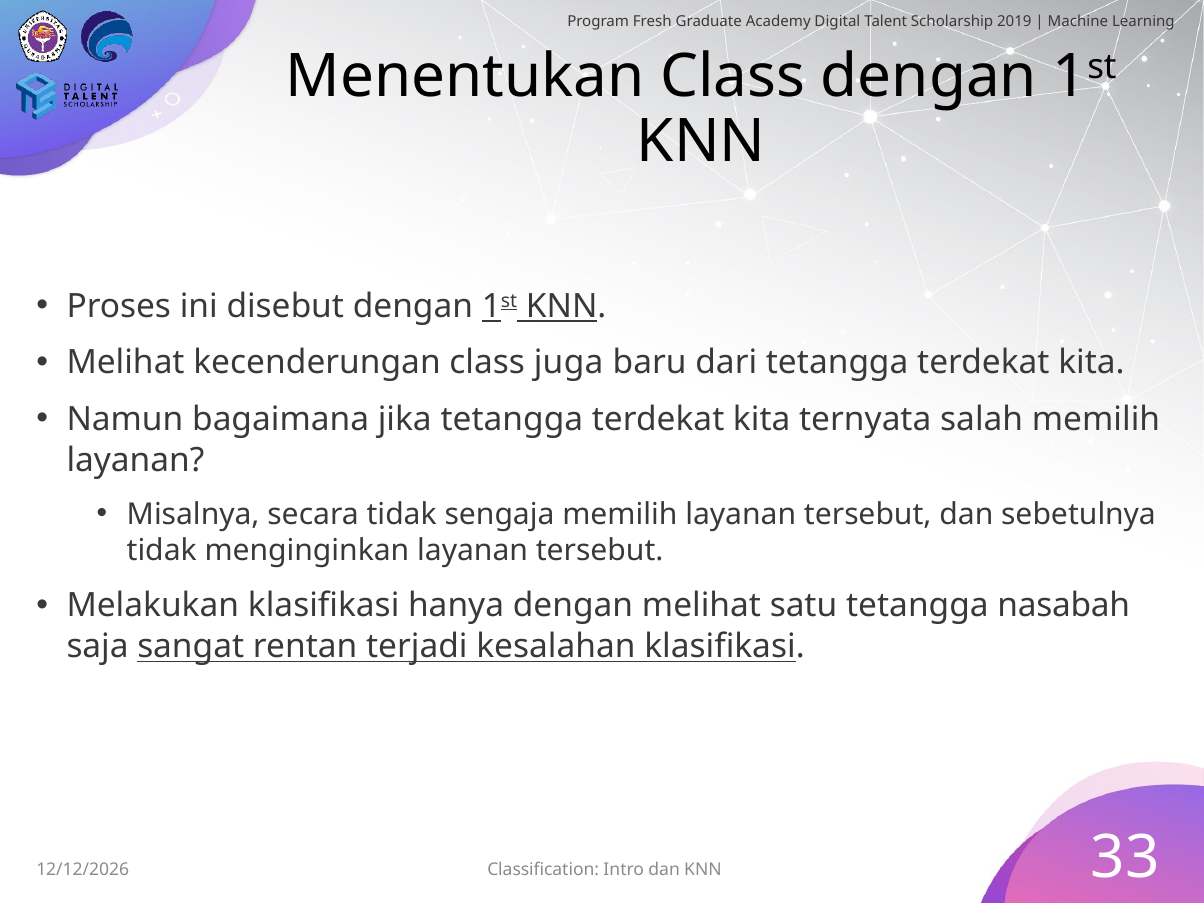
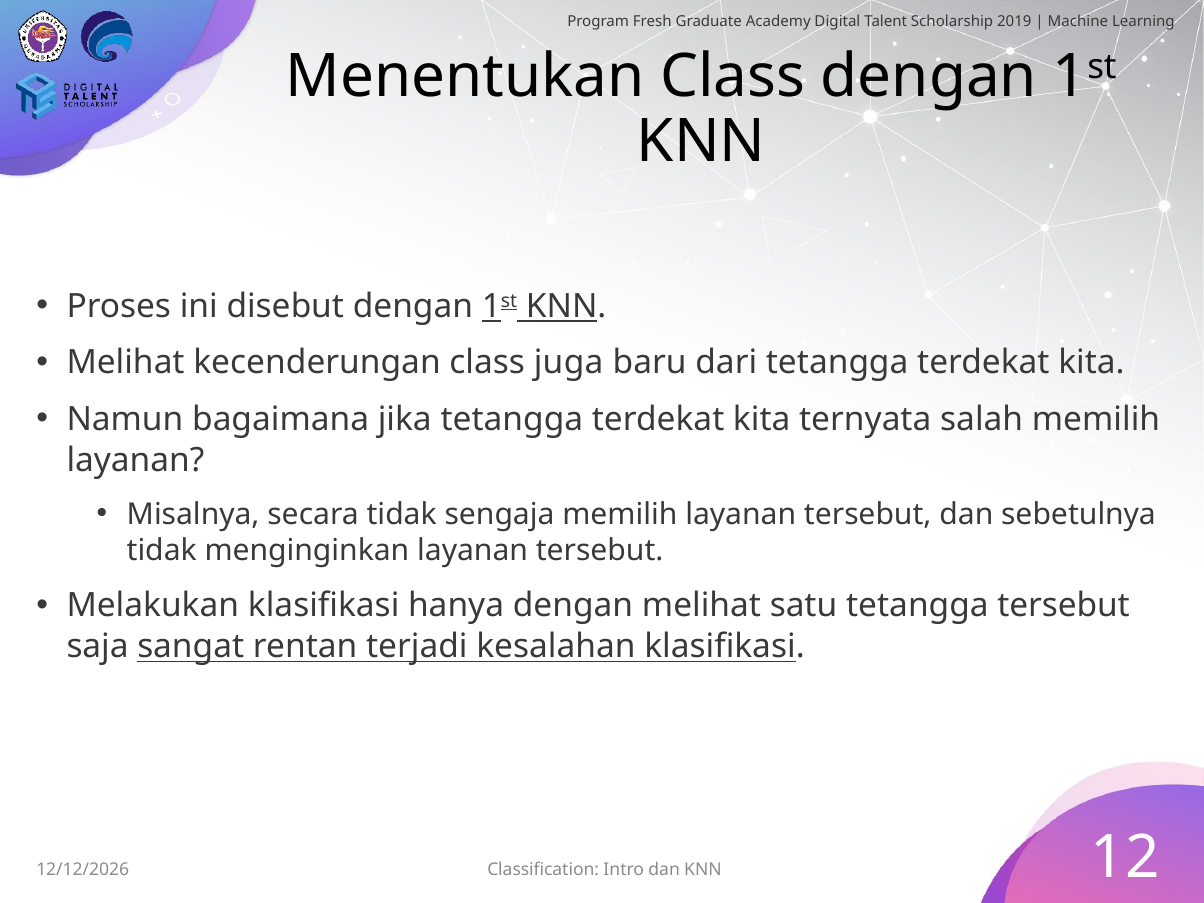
tetangga nasabah: nasabah -> tersebut (1064, 606)
33: 33 -> 12 (1125, 858)
